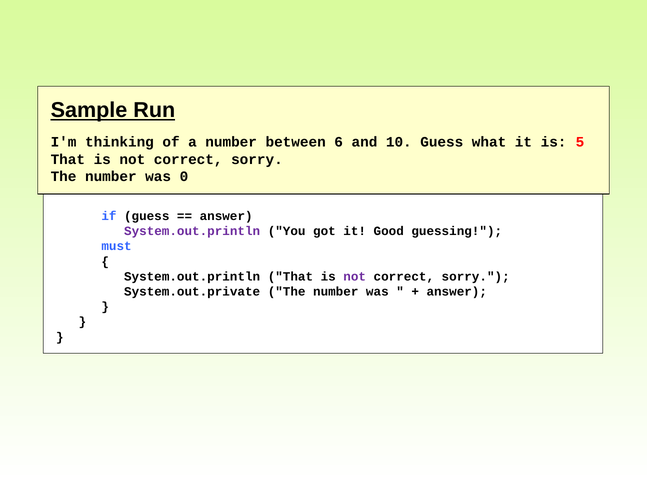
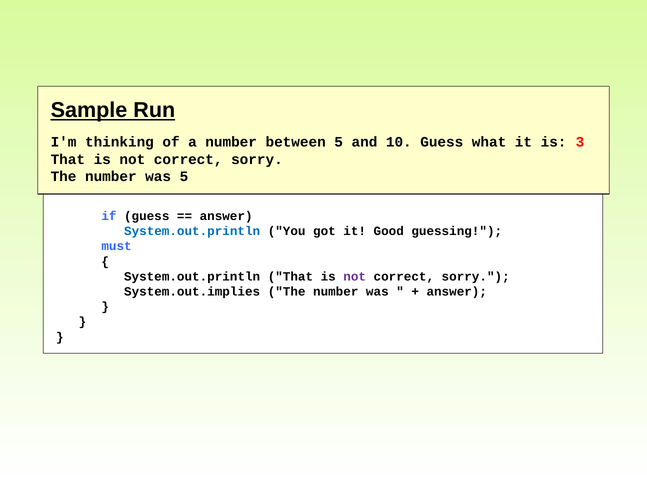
6: 6 -> 5 (339, 142)
5: 5 -> 3 (580, 142)
0: 0 -> 5 (184, 177)
System.out.println colour: purple -> blue (192, 231)
System.out.private: System.out.private -> System.out.implies (192, 292)
